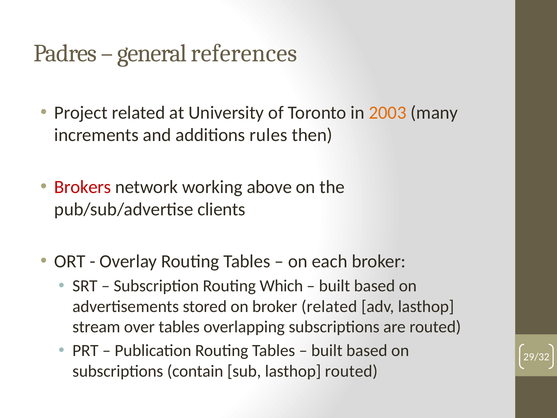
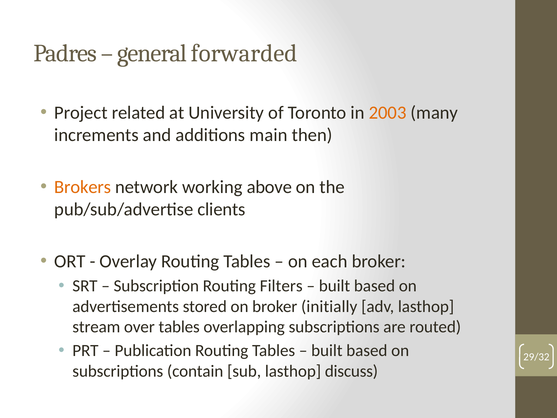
references: references -> forwarded (244, 53)
rules: rules -> main (269, 135)
Brokers colour: red -> orange (83, 187)
Which: Which -> Filters (281, 286)
broker related: related -> initially (329, 306)
lasthop routed: routed -> discuss (351, 371)
